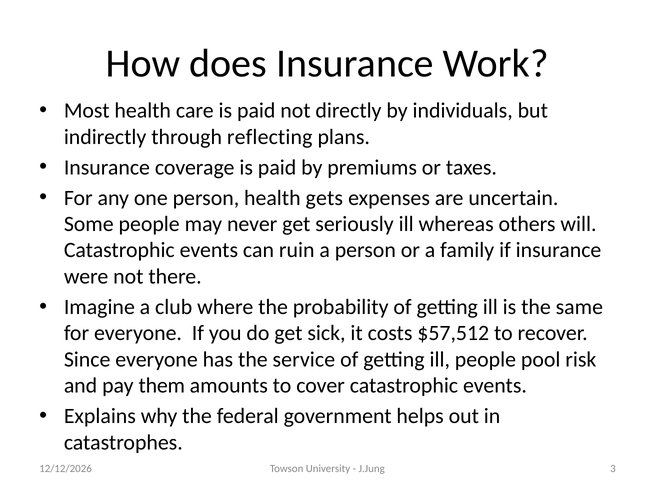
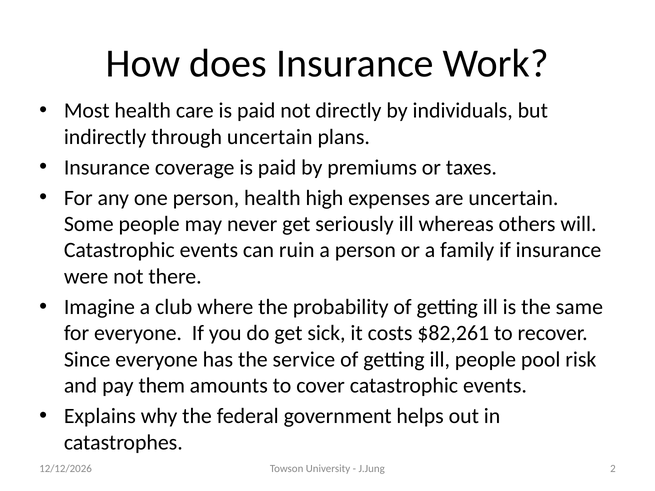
through reflecting: reflecting -> uncertain (270, 137)
gets: gets -> high (324, 198)
$57,512: $57,512 -> $82,261 (453, 333)
3: 3 -> 2 (613, 469)
